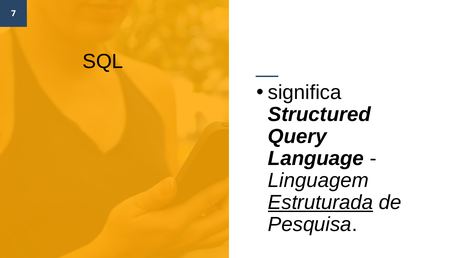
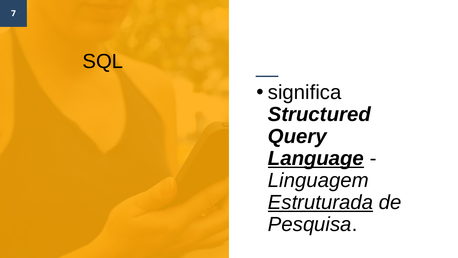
Language underline: none -> present (316, 158)
